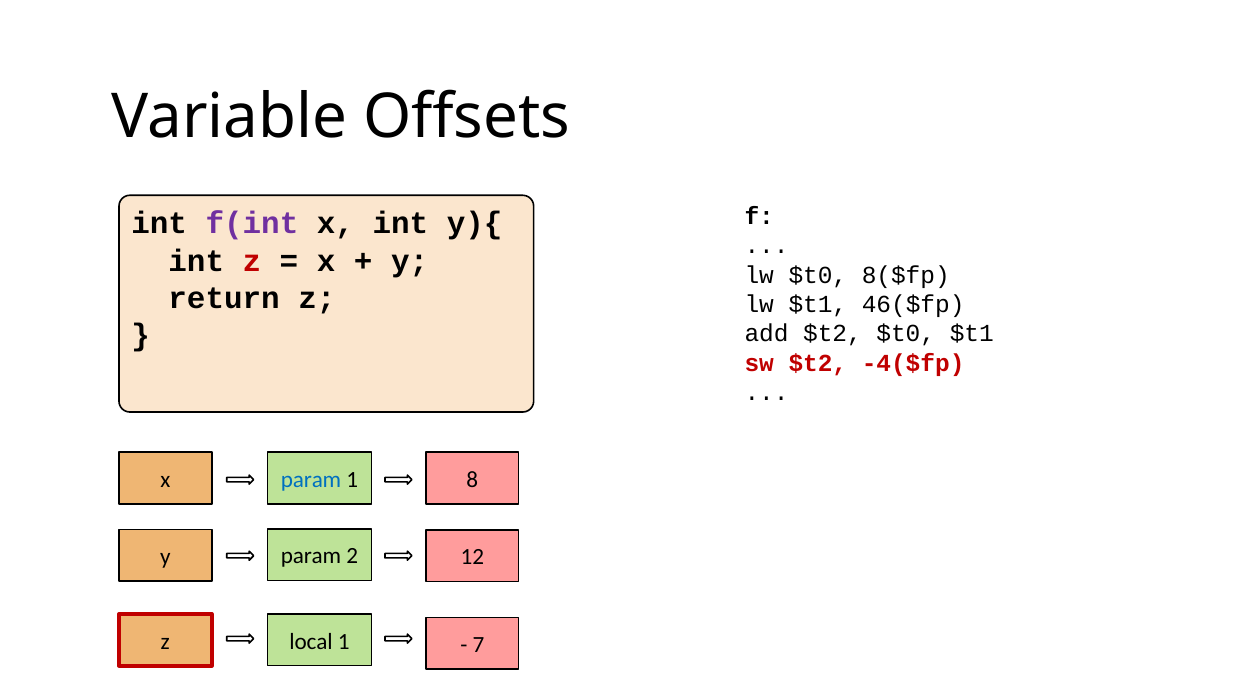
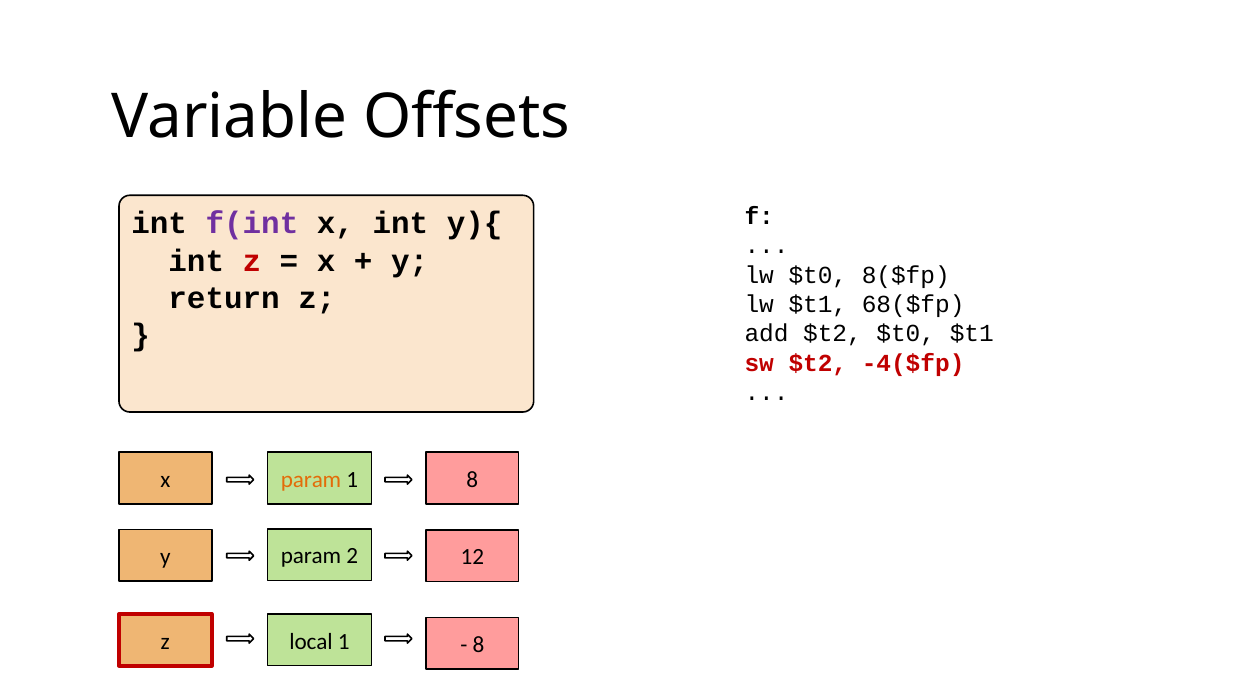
46($fp: 46($fp -> 68($fp (913, 304)
param colour: blue -> orange (311, 479)
7: 7 -> 8 (478, 645)
